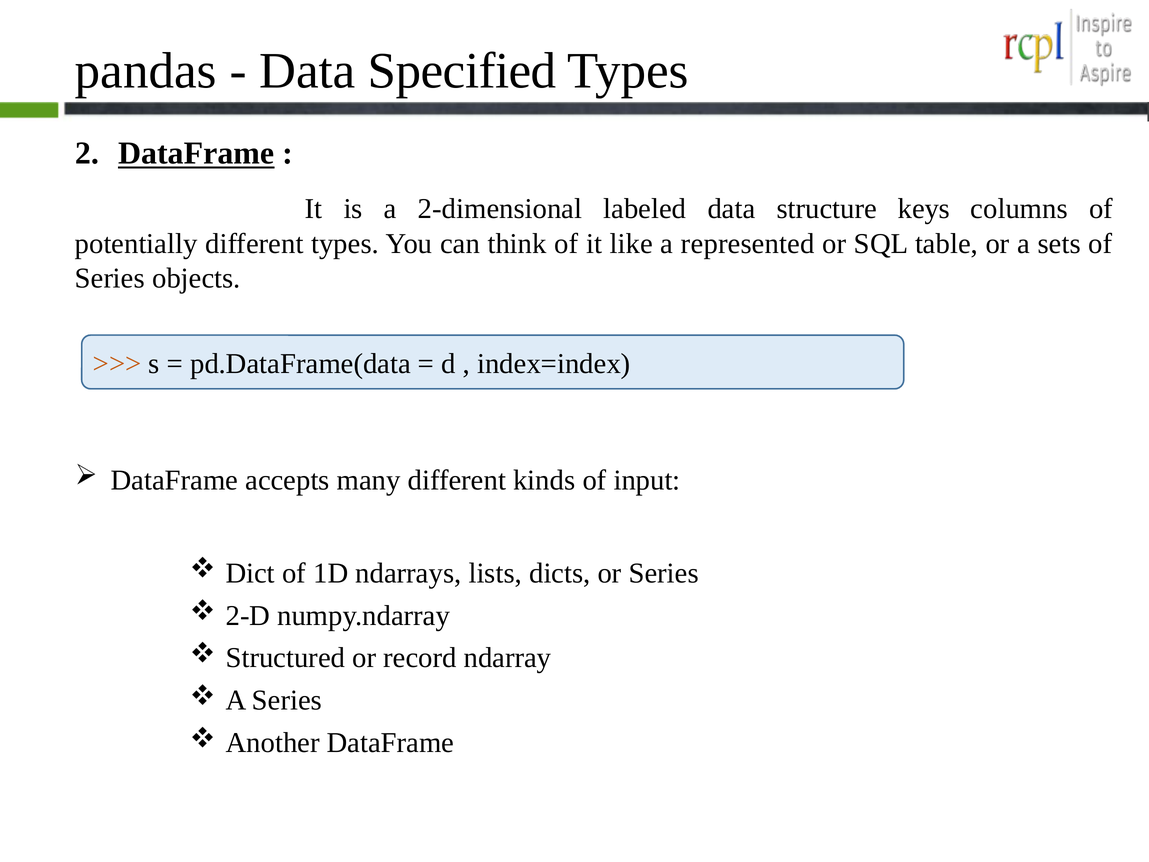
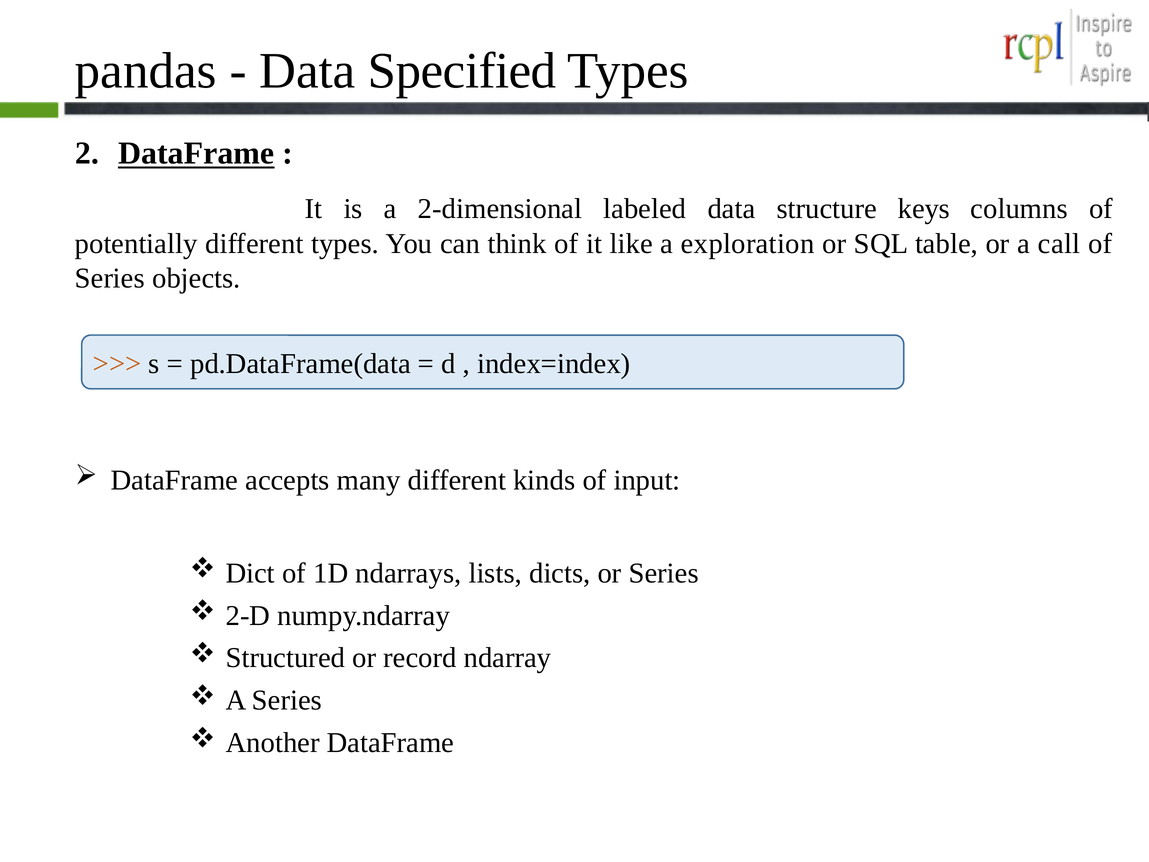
represented: represented -> exploration (748, 244)
sets: sets -> call (1059, 244)
